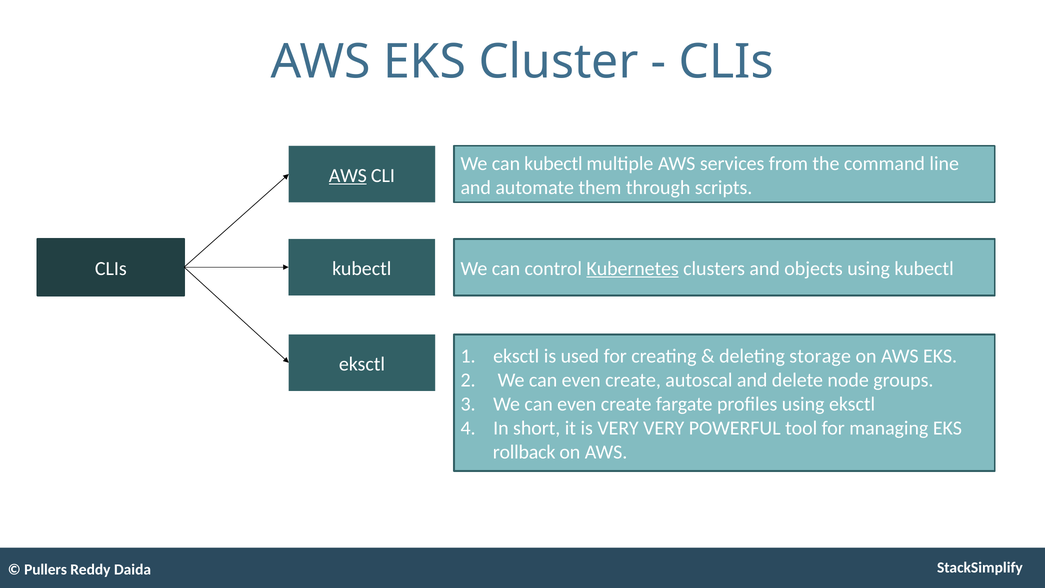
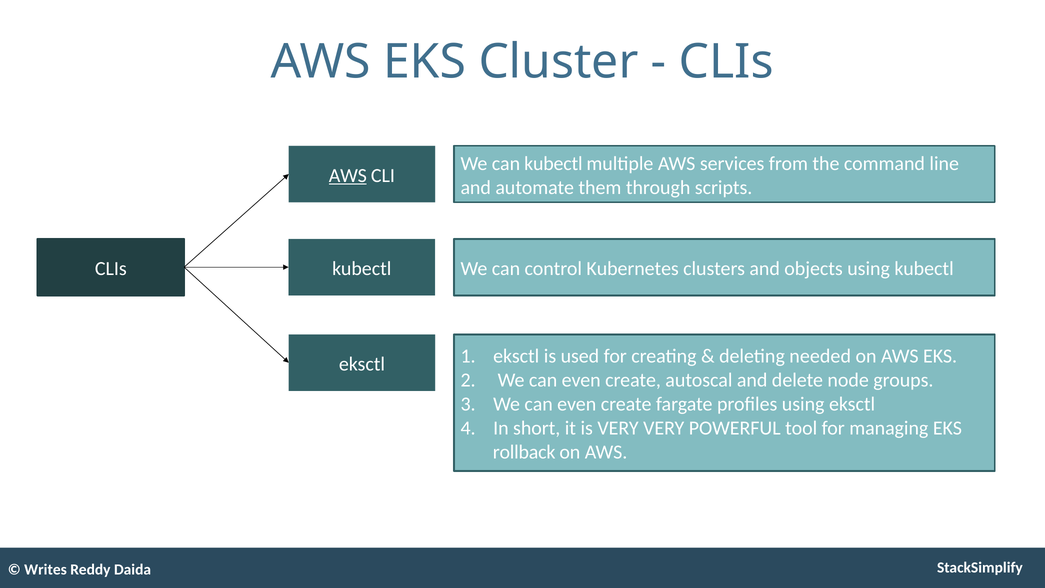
Kubernetes underline: present -> none (633, 268)
storage: storage -> needed (820, 356)
Pullers: Pullers -> Writes (45, 570)
